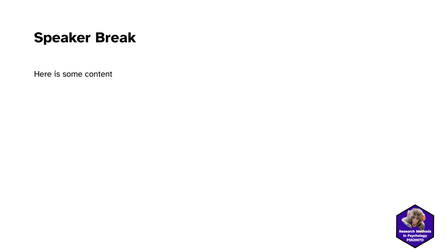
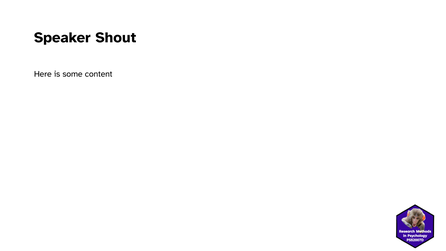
Break: Break -> Shout (116, 37)
